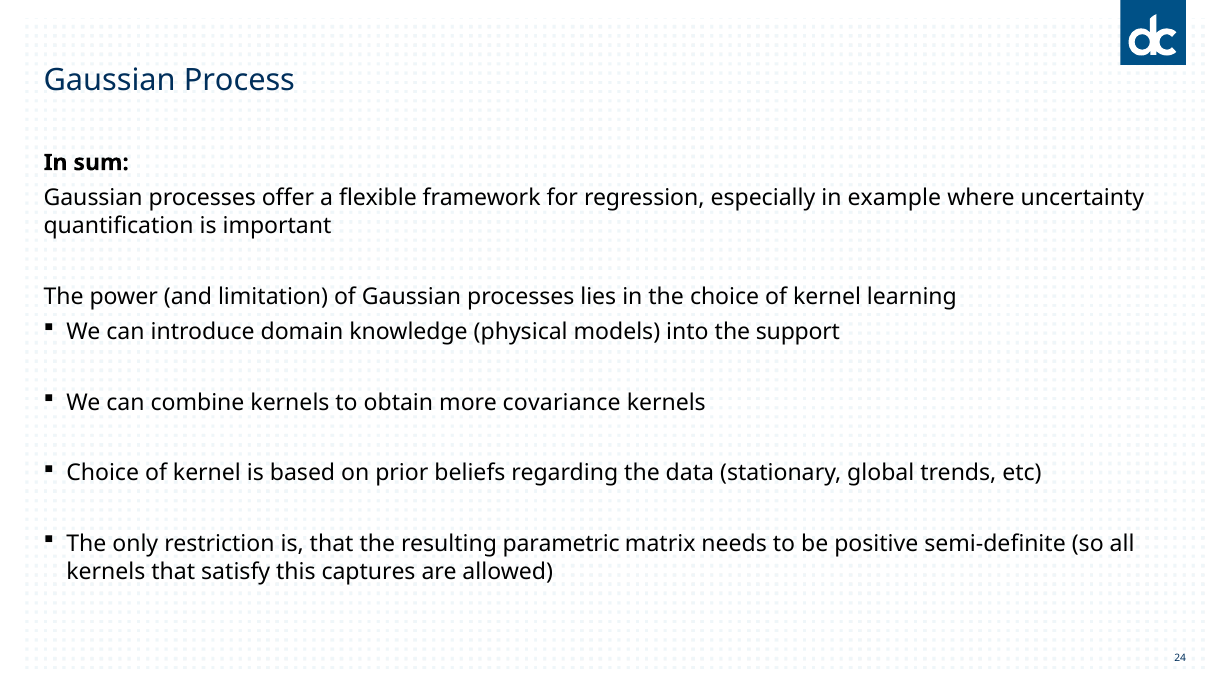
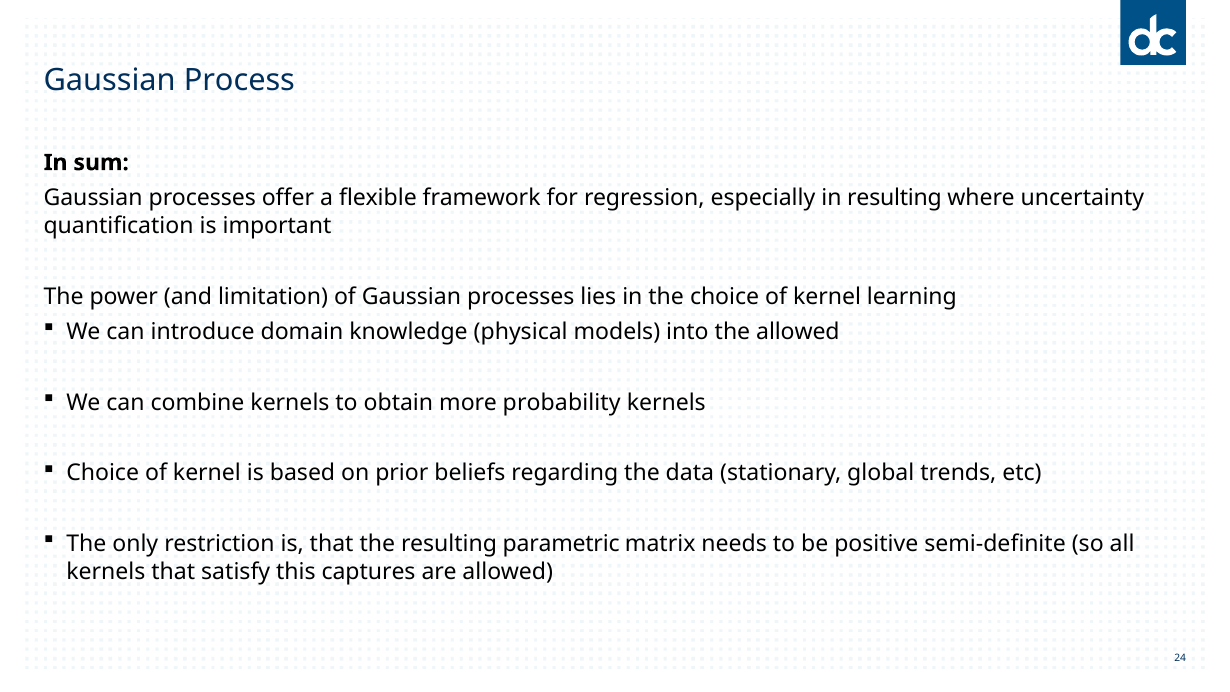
in example: example -> resulting (895, 198)
the support: support -> allowed (798, 332)
covariance: covariance -> probability (562, 402)
